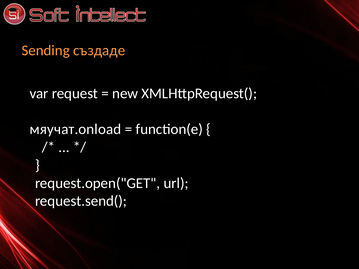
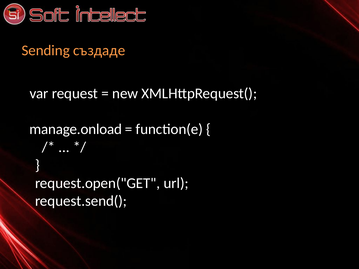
мяучат.onload: мяучат.onload -> manage.onload (76, 129)
